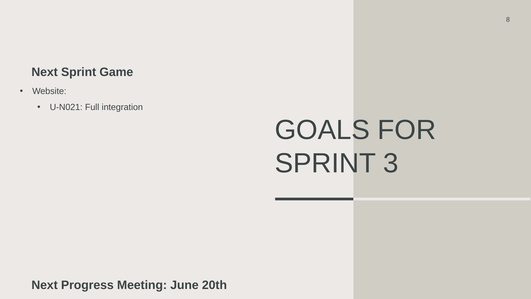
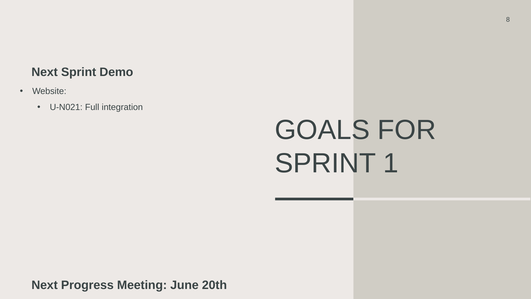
Game: Game -> Demo (116, 72)
3: 3 -> 1 (391, 163)
